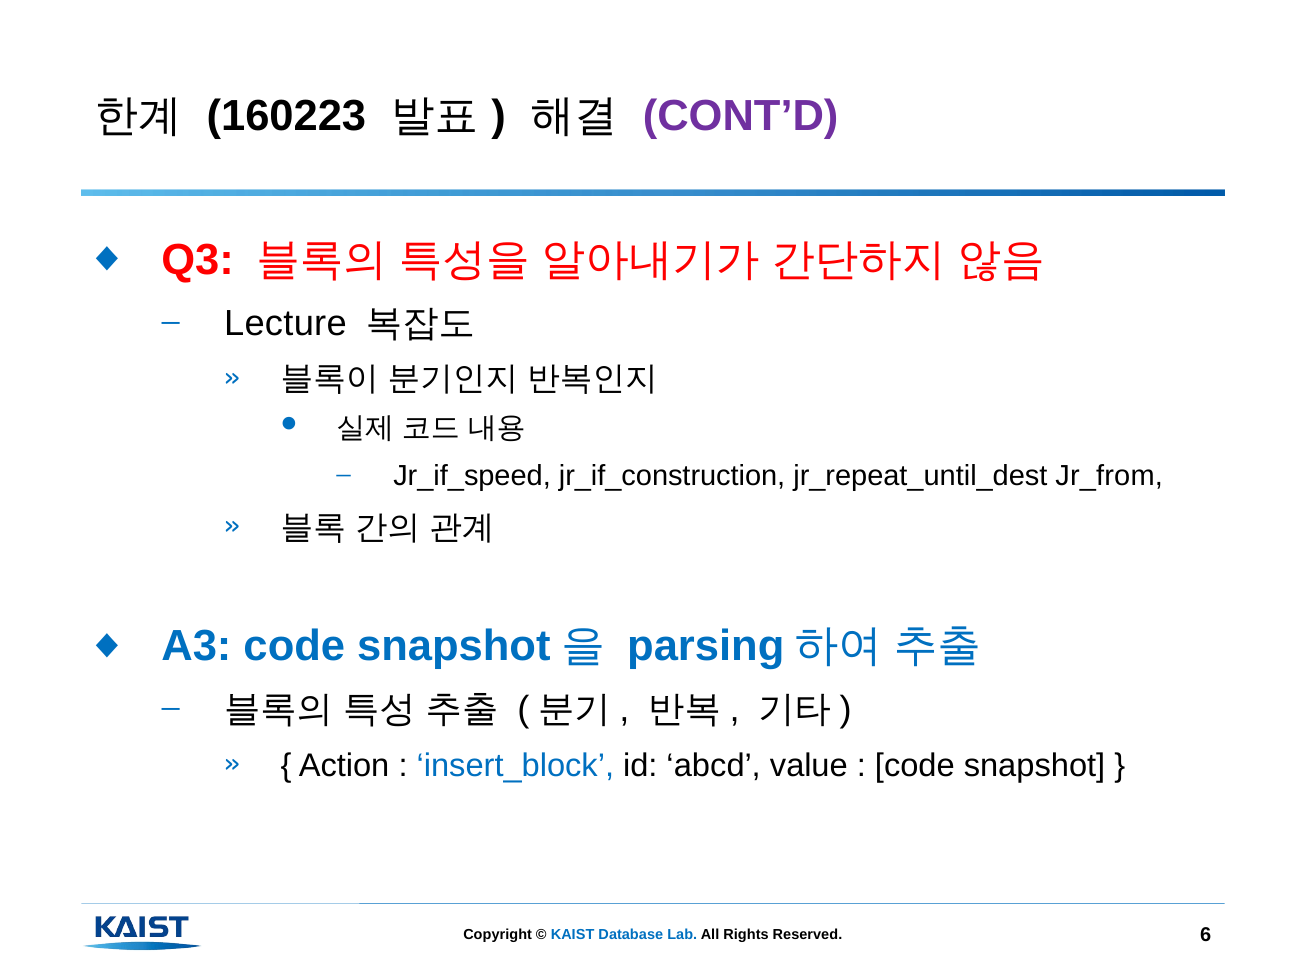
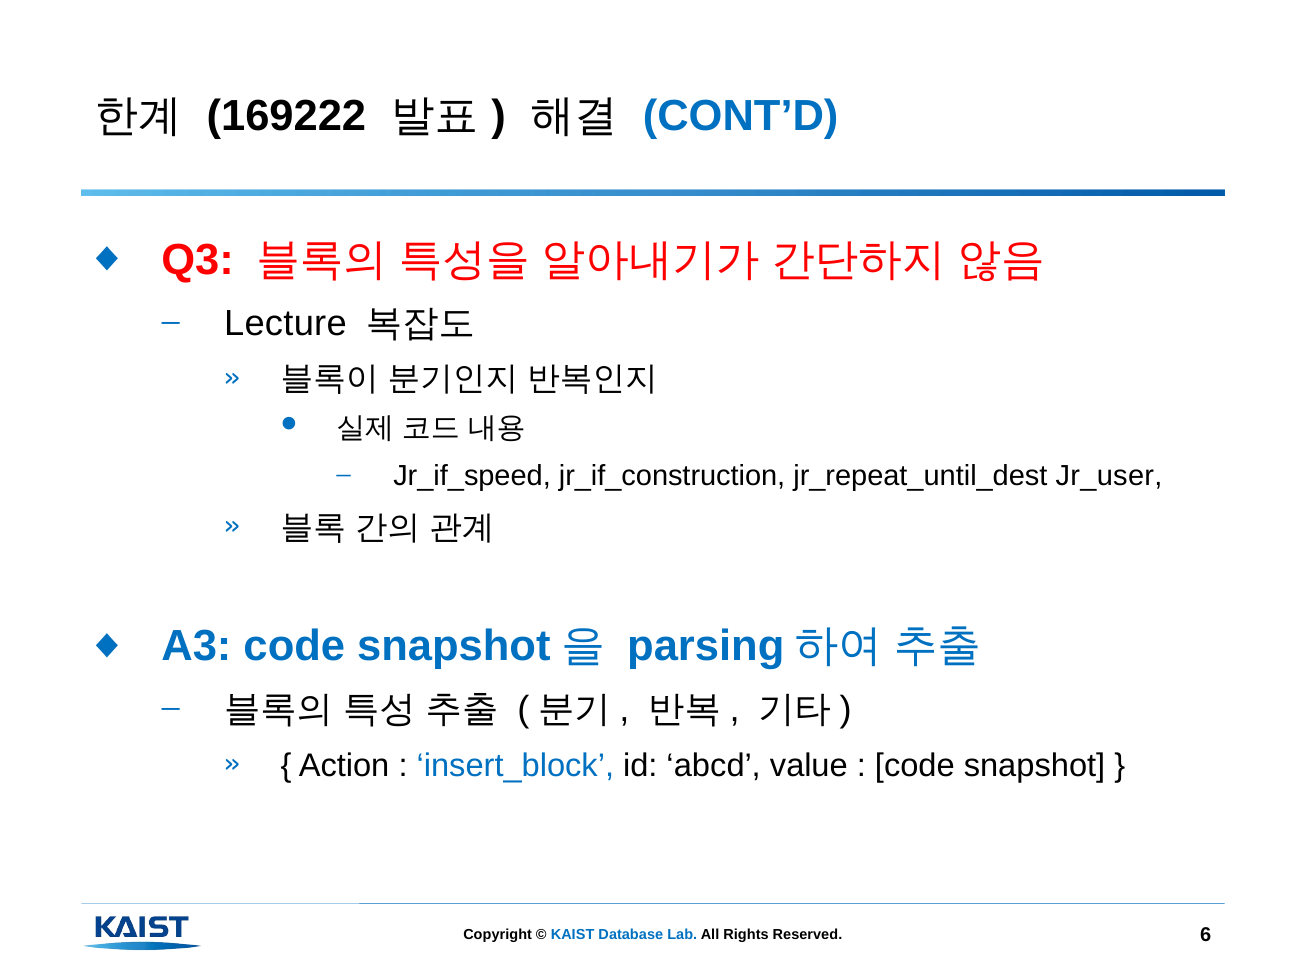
160223: 160223 -> 169222 (286, 116)
CONT’D colour: purple -> blue (741, 116)
Jr_from: Jr_from -> Jr_user (1109, 476)
